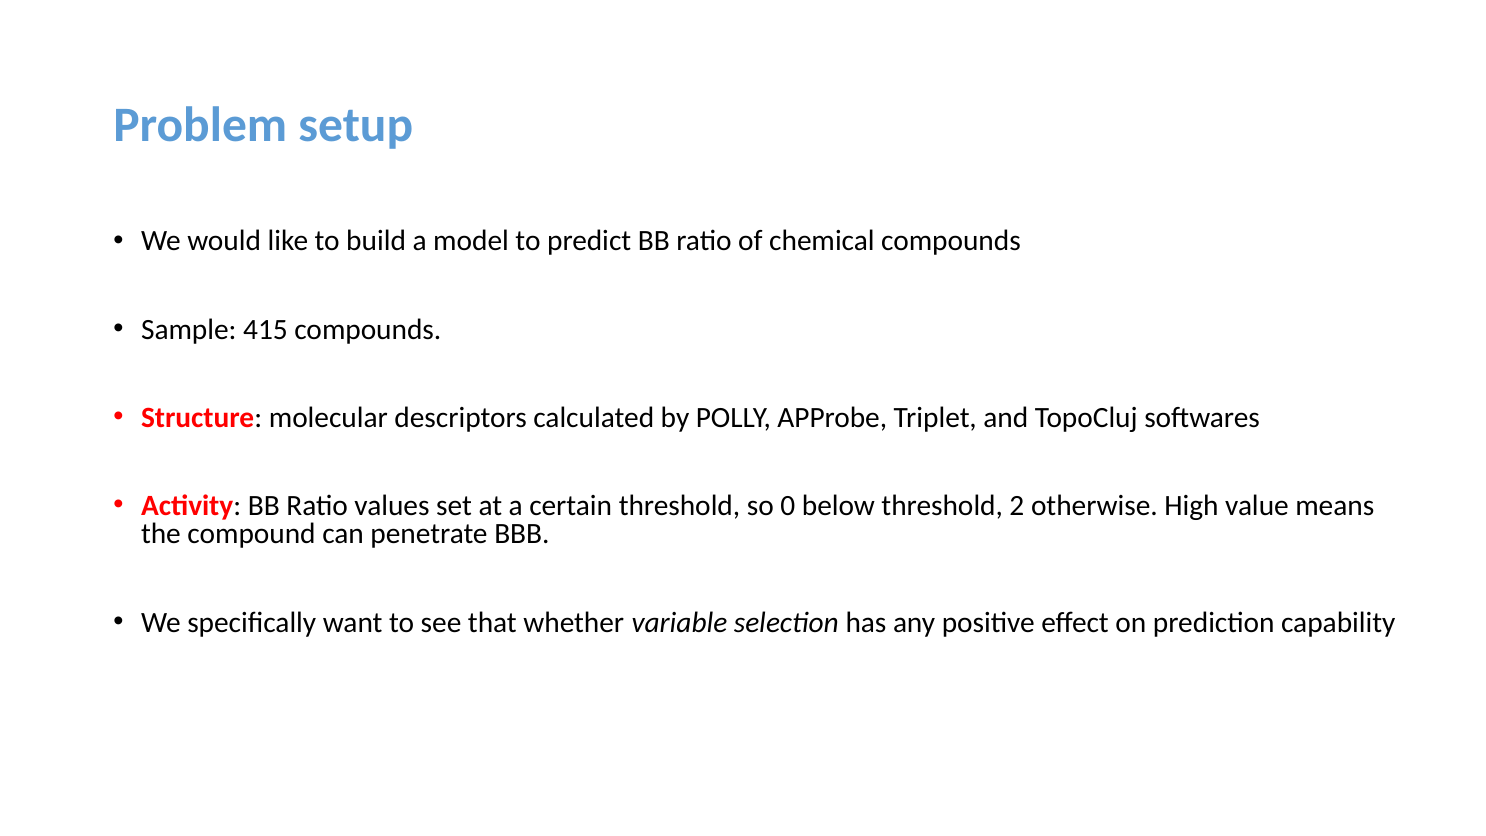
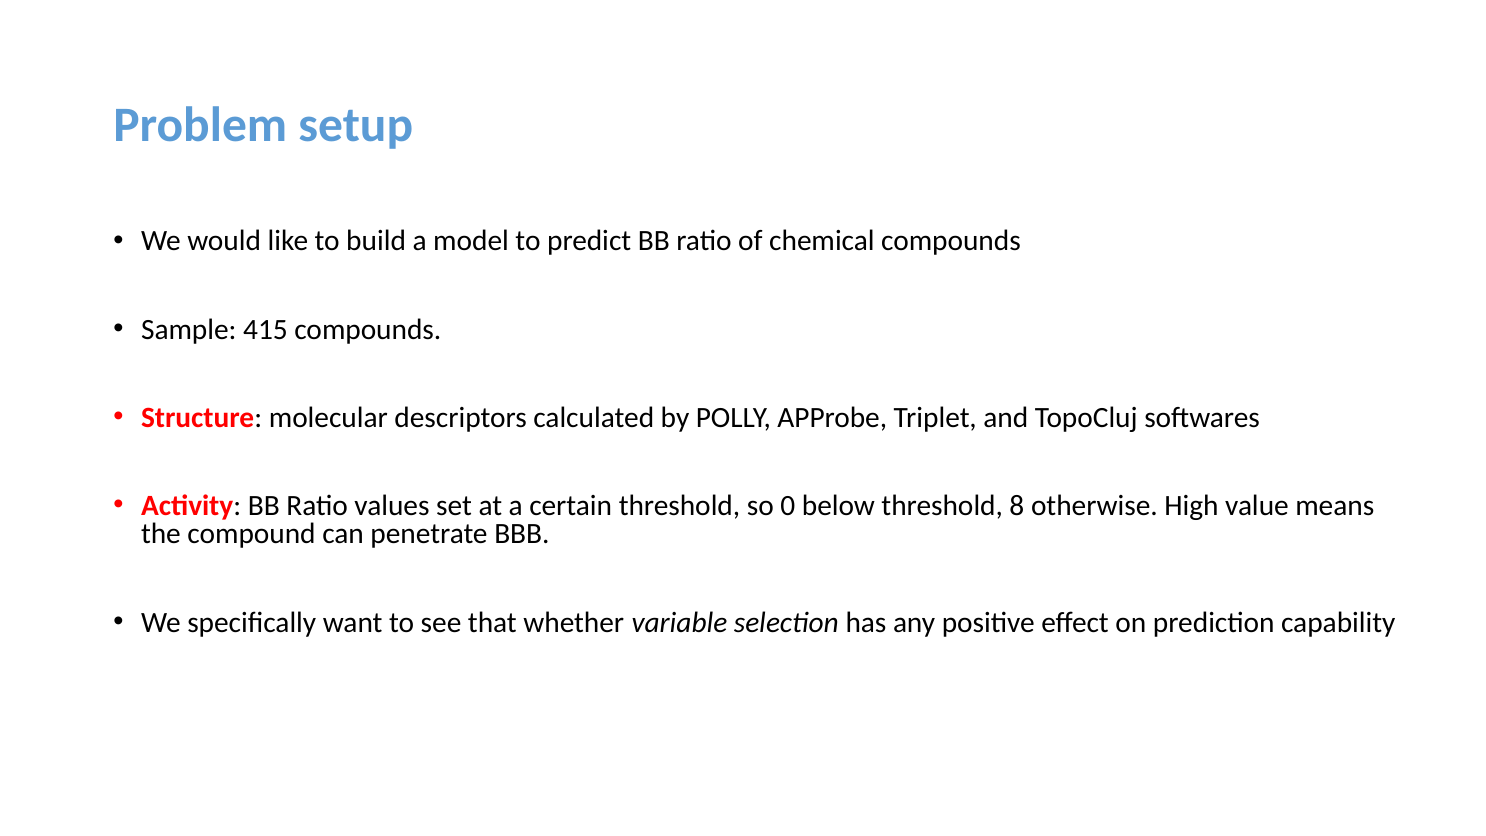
2: 2 -> 8 (1017, 506)
